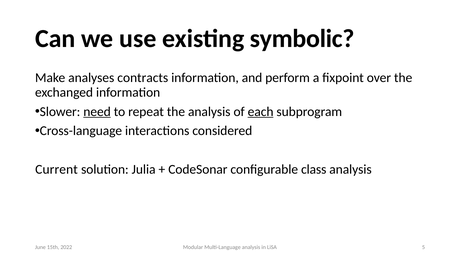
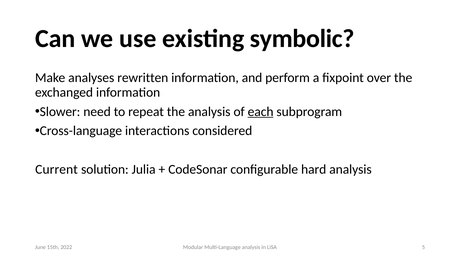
contracts: contracts -> rewritten (143, 78)
need underline: present -> none (97, 111)
class: class -> hard (314, 169)
